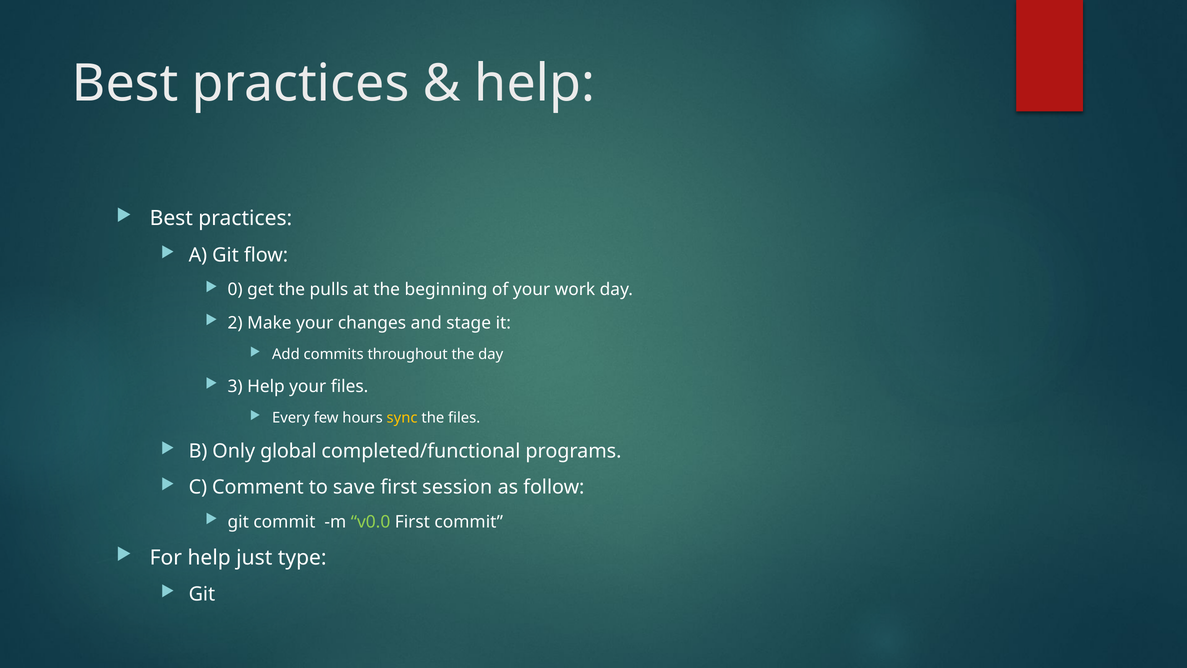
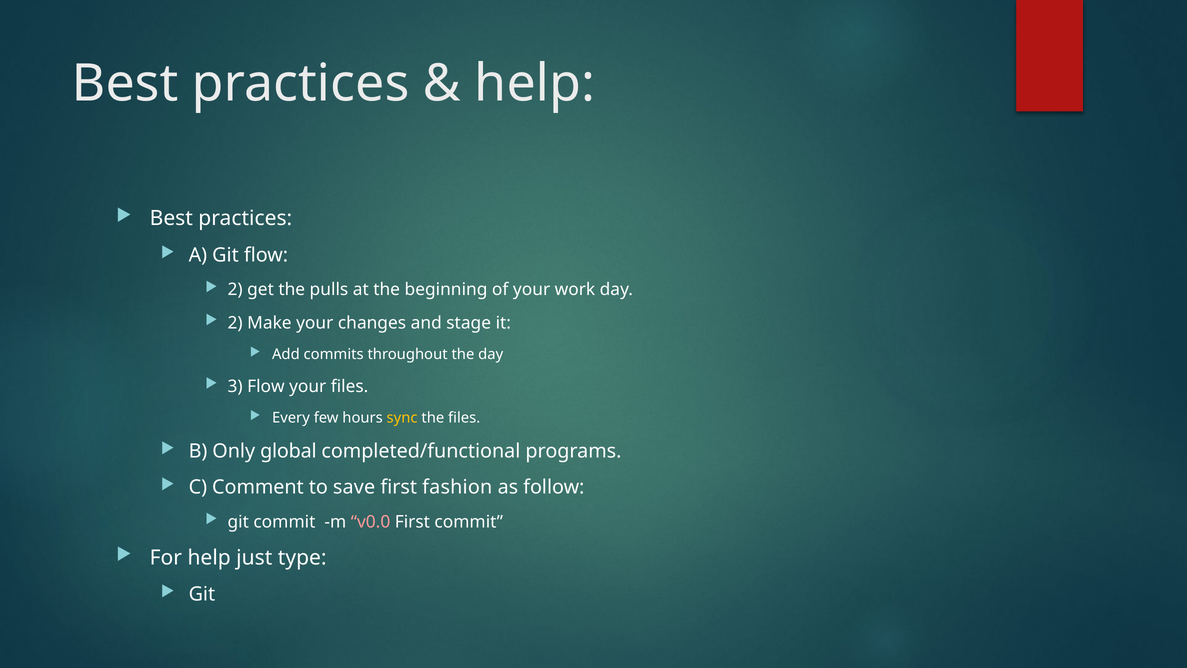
0: 0 -> 2 (235, 290)
3 Help: Help -> Flow (266, 386)
session: session -> fashion (457, 487)
v0.0 colour: light green -> pink (371, 522)
